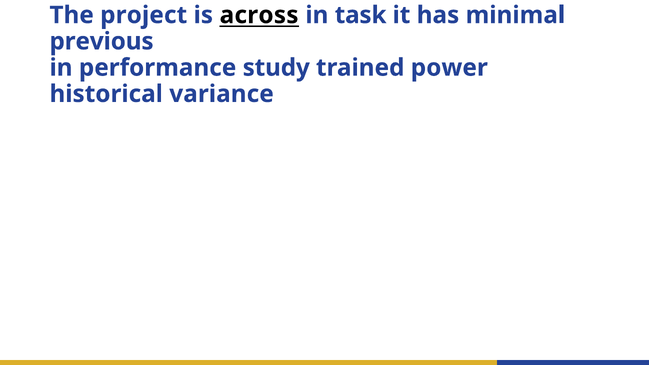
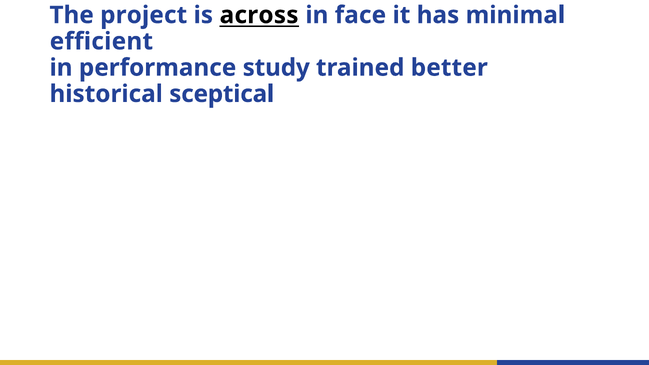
task: task -> face (360, 15)
previous: previous -> efficient (101, 41)
power: power -> better (449, 68)
variance: variance -> sceptical (222, 94)
